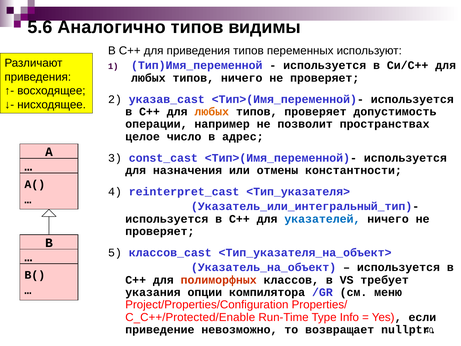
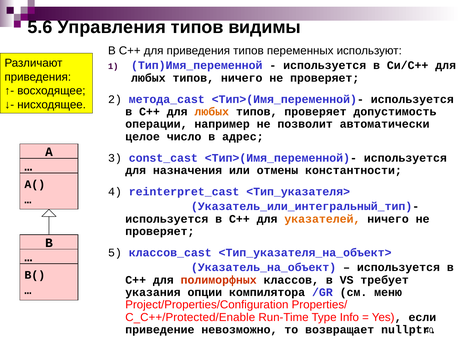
Аналогично: Аналогично -> Управления (112, 27)
указав_cast: указав_cast -> метода_cast (167, 99)
пространствах: пространствах -> автоматически (385, 124)
указателей colour: blue -> orange (322, 219)
